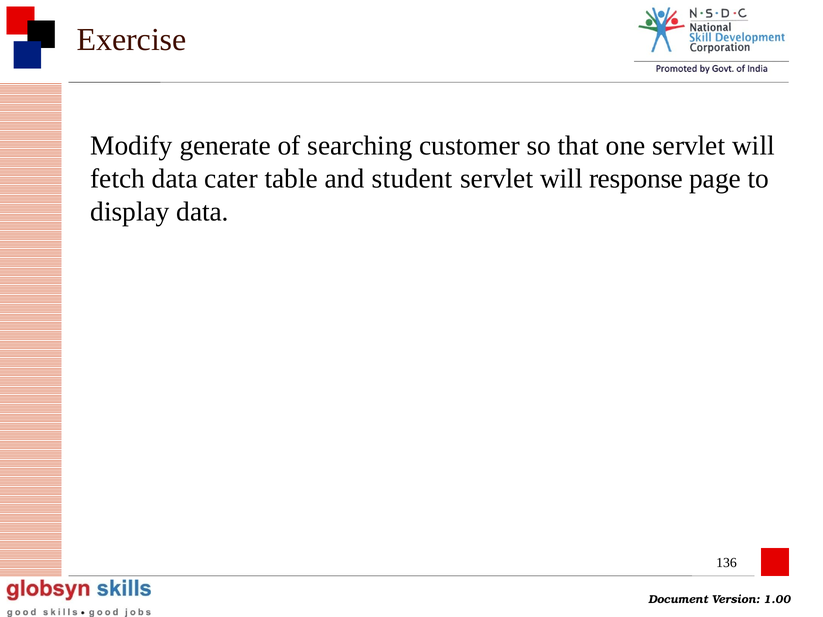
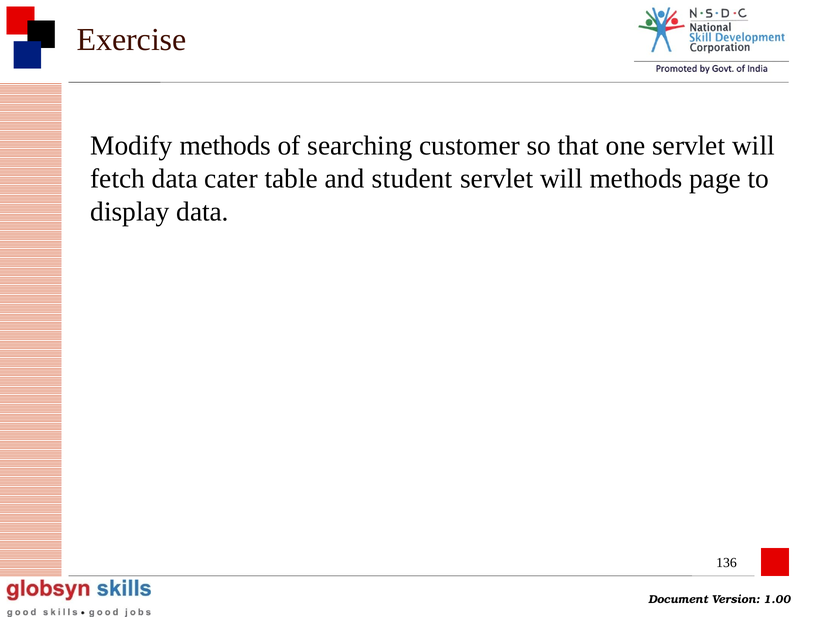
Modify generate: generate -> methods (225, 146)
will response: response -> methods (636, 179)
